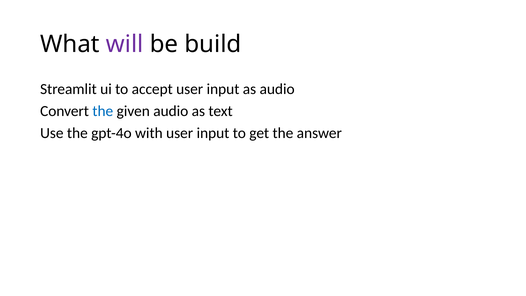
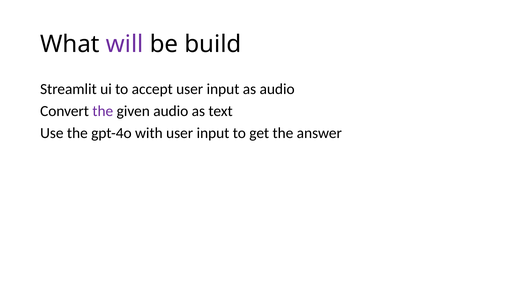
the colour: blue -> purple (103, 111)
